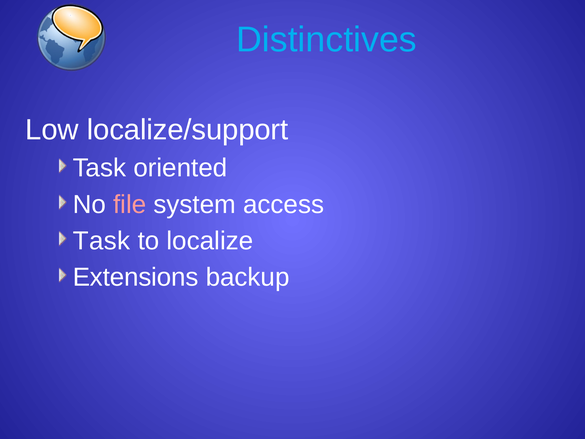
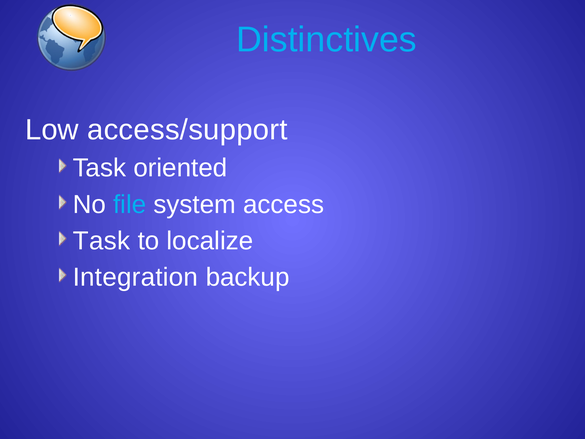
localize/support: localize/support -> access/support (187, 130)
file colour: pink -> light blue (130, 204)
Extensions: Extensions -> Integration (135, 277)
